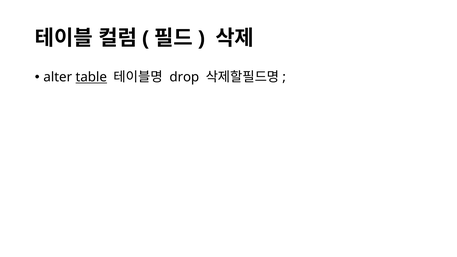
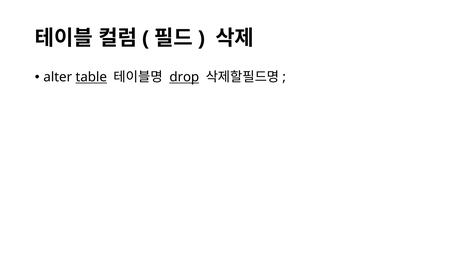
drop underline: none -> present (184, 77)
